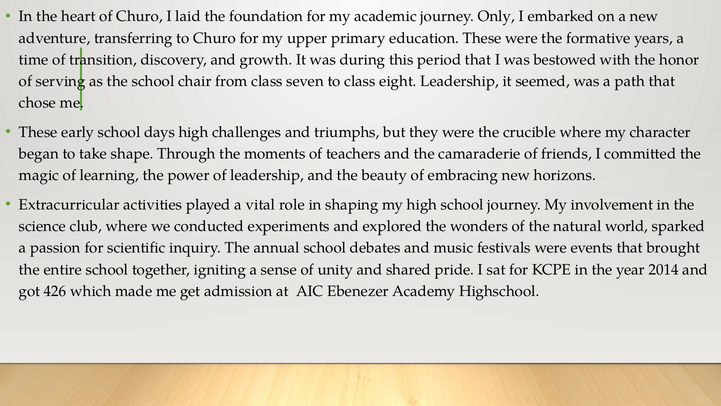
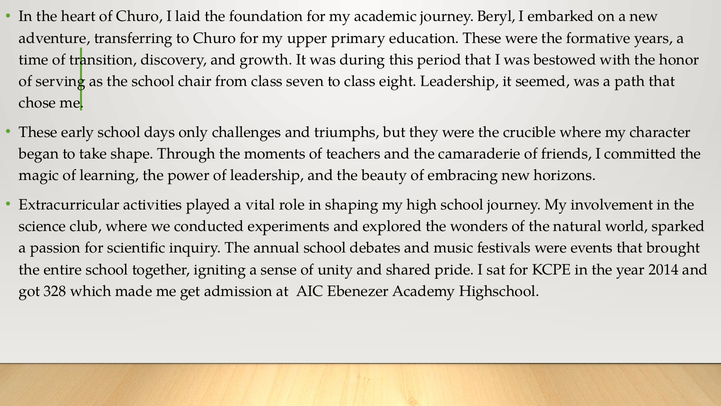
Only: Only -> Beryl (496, 16)
days high: high -> only (193, 132)
426: 426 -> 328 (55, 291)
